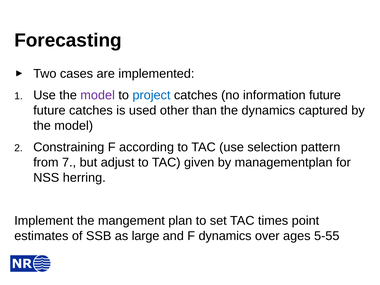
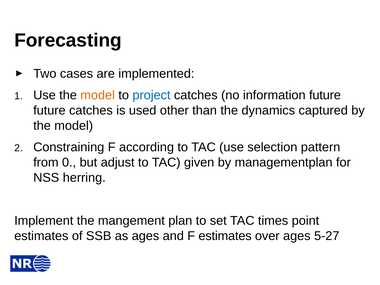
model colour: purple -> orange (98, 95)
7: 7 -> 0 (69, 162)
as large: large -> ages (145, 236)
F dynamics: dynamics -> estimates (225, 236)
5-55: 5-55 -> 5-27 (327, 236)
